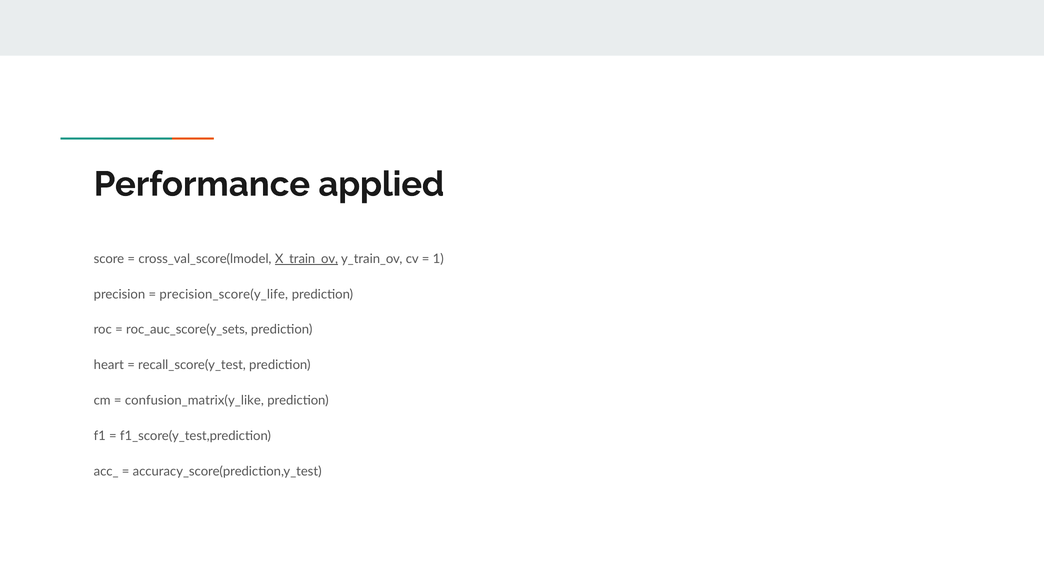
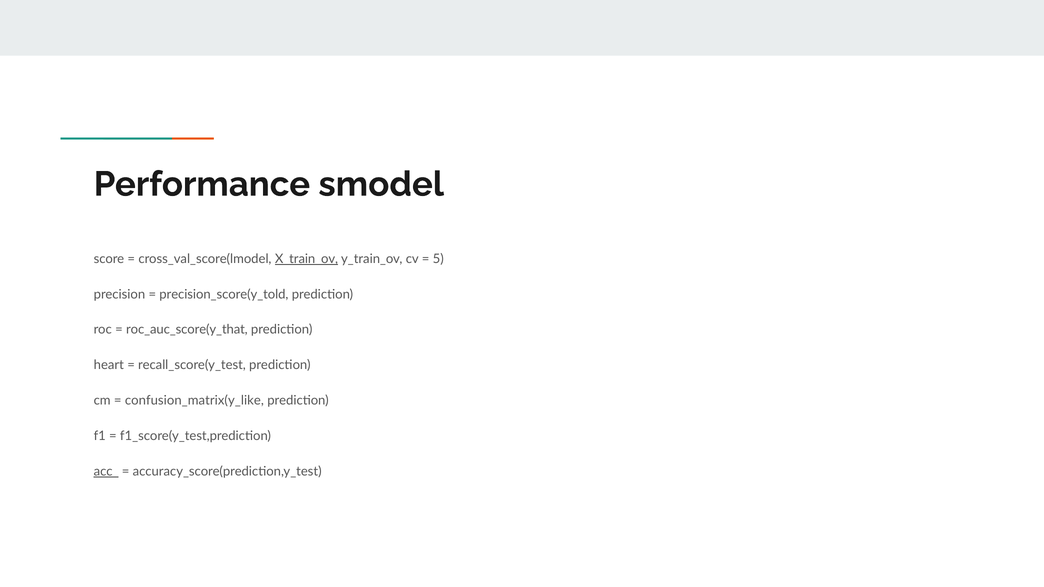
applied: applied -> smodel (381, 184)
1: 1 -> 5 (438, 259)
precision_score(y_life: precision_score(y_life -> precision_score(y_told (224, 294)
roc_auc_score(y_sets: roc_auc_score(y_sets -> roc_auc_score(y_that (187, 330)
acc_ underline: none -> present (106, 471)
